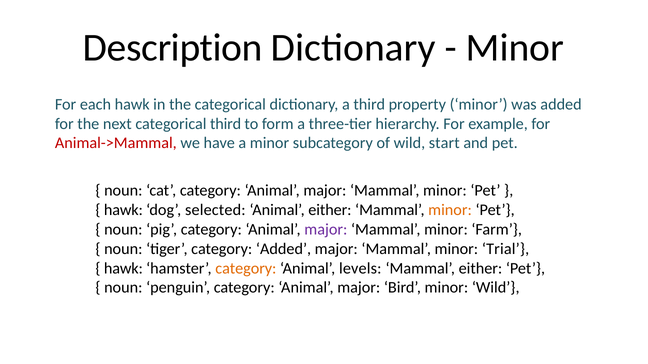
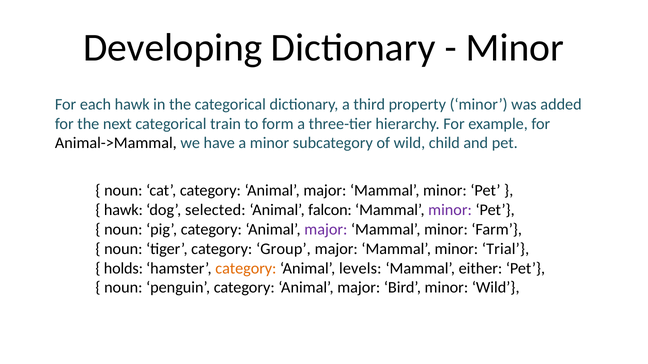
Description: Description -> Developing (173, 48)
categorical third: third -> train (226, 124)
Animal->Mammal colour: red -> black (116, 143)
start: start -> child (444, 143)
Animal either: either -> falcon (330, 210)
minor colour: orange -> purple (450, 210)
category Added: Added -> Group (283, 249)
hawk: hawk -> holds (123, 269)
